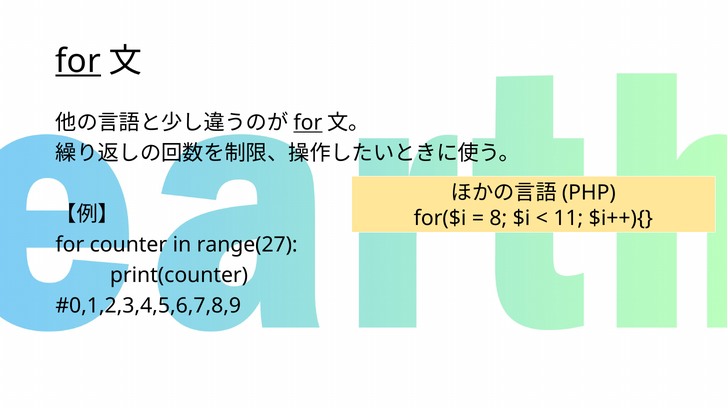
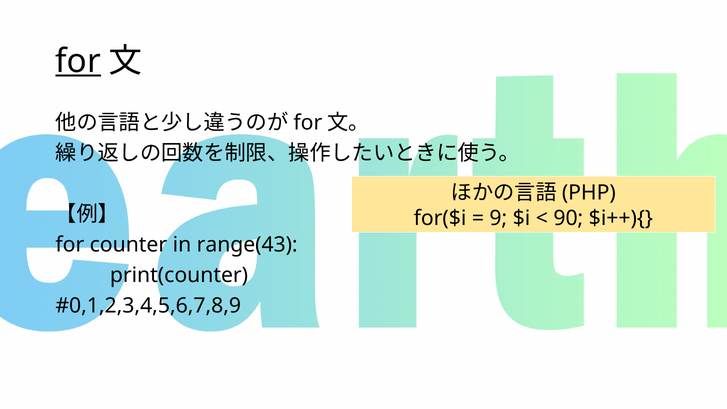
for underline: present -> none (308, 123)
8: 8 -> 9 (498, 218)
11: 11 -> 90 (568, 218)
range(27: range(27 -> range(43 (247, 245)
